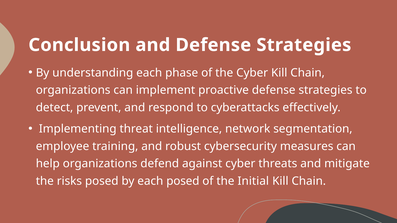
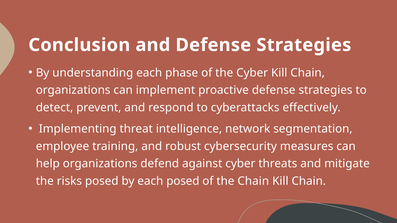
the Initial: Initial -> Chain (253, 181)
